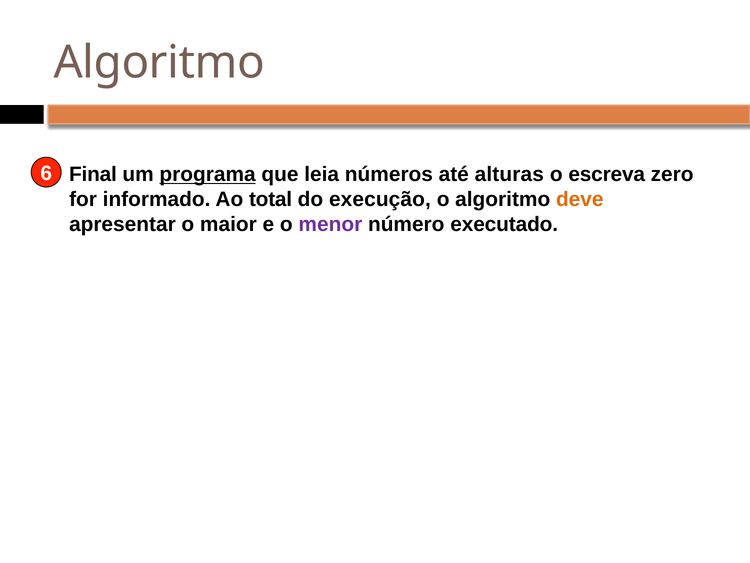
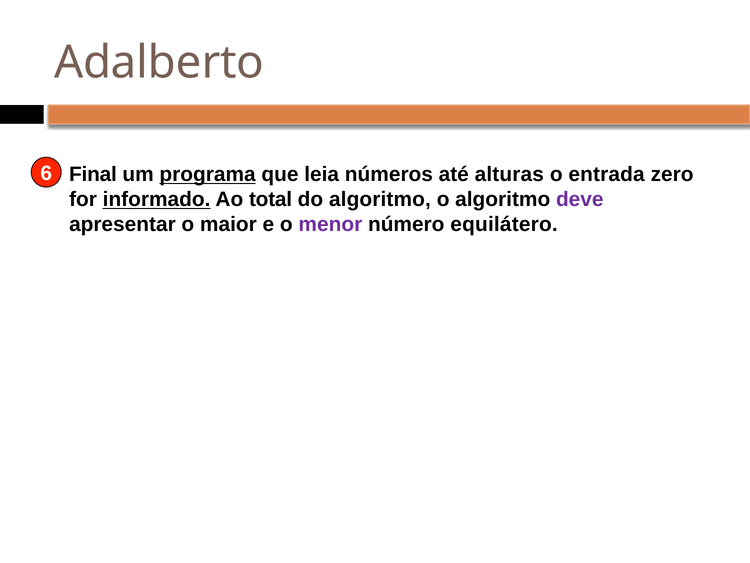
Algoritmo: Algoritmo -> Adalberto (159, 63)
escreva: escreva -> entrada (607, 174)
informado underline: none -> present (157, 199)
do execução: execução -> algoritmo (380, 199)
deve colour: orange -> purple (580, 199)
executado: executado -> equilátero (504, 224)
